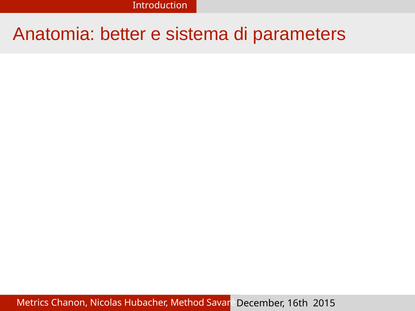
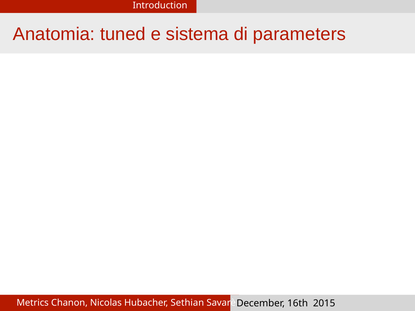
better: better -> tuned (123, 34)
Method: Method -> Sethian (187, 303)
